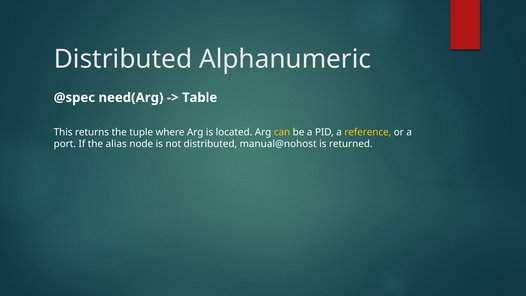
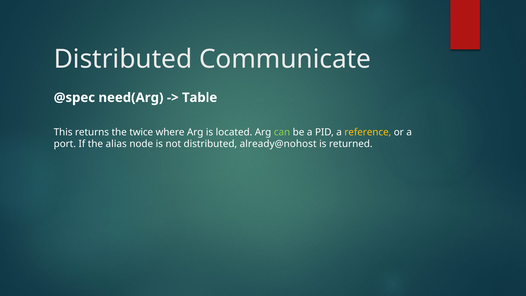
Alphanumeric: Alphanumeric -> Communicate (285, 59)
tuple: tuple -> twice (141, 132)
can colour: yellow -> light green (282, 132)
manual@nohost: manual@nohost -> already@nohost (278, 144)
